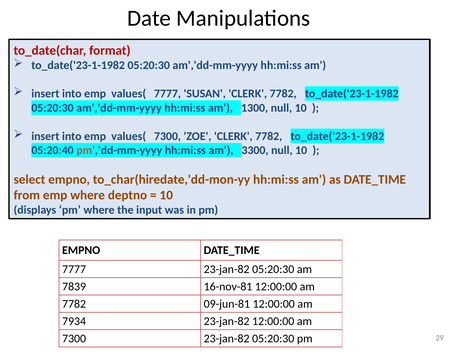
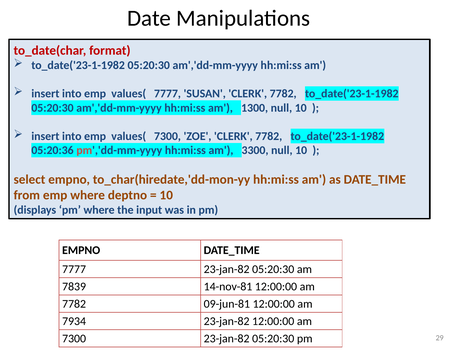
05:20:40: 05:20:40 -> 05:20:36 (52, 150)
16-nov-81: 16-nov-81 -> 14-nov-81 (228, 287)
